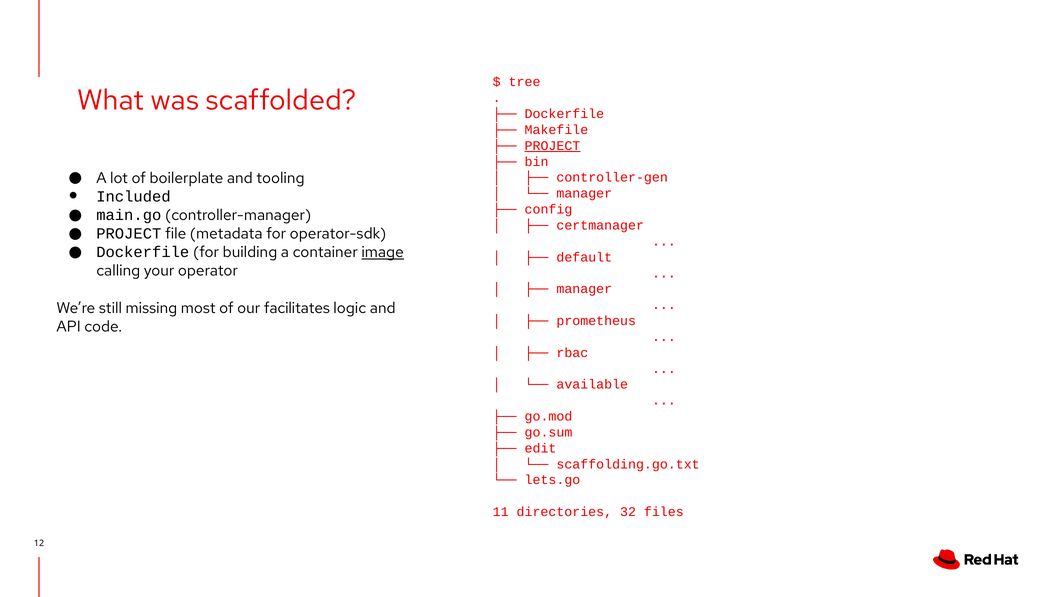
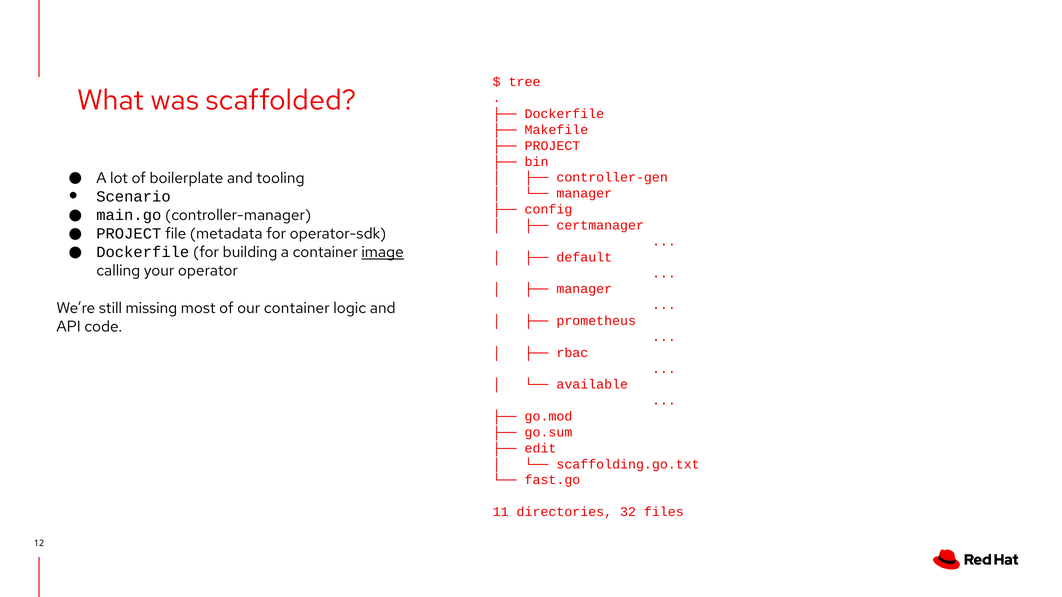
PROJECT underline: present -> none (552, 146)
Included: Included -> Scenario (133, 197)
our facilitates: facilitates -> container (297, 308)
lets.go: lets.go -> fast.go (552, 480)
